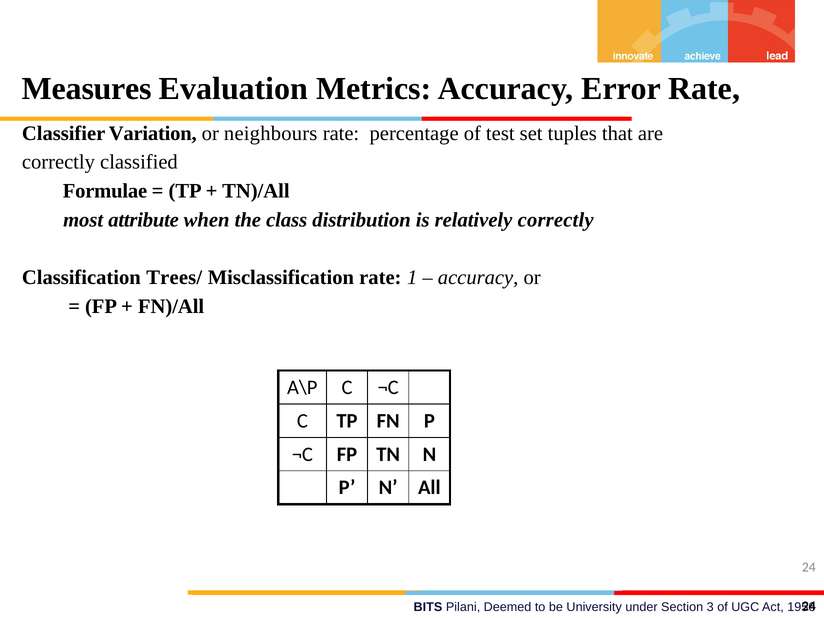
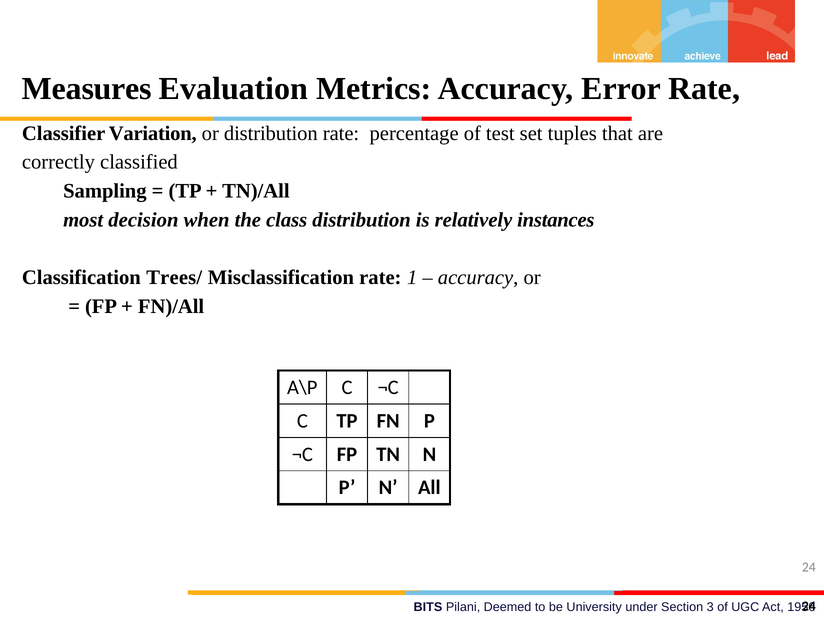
or neighbours: neighbours -> distribution (271, 133)
Formulae: Formulae -> Sampling (105, 191)
attribute: attribute -> decision (143, 220)
relatively correctly: correctly -> instances (556, 220)
